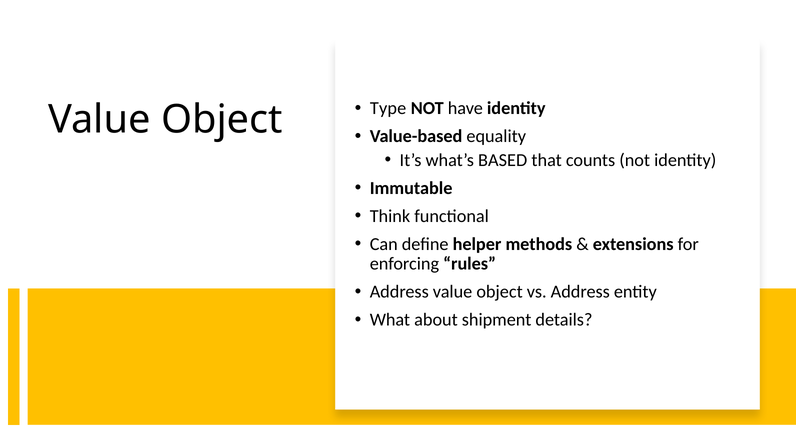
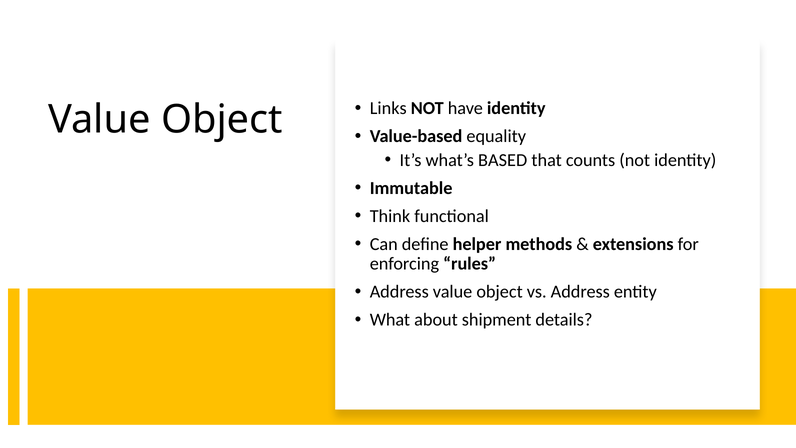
Type: Type -> Links (388, 108)
